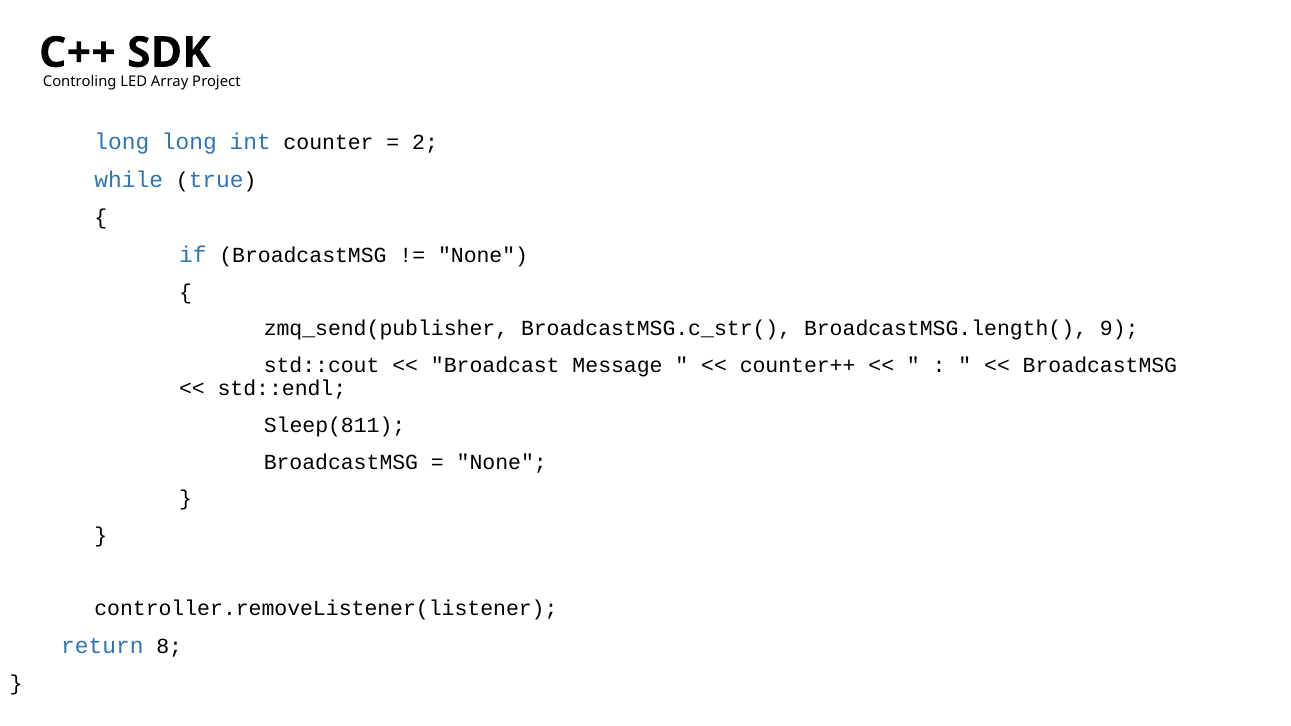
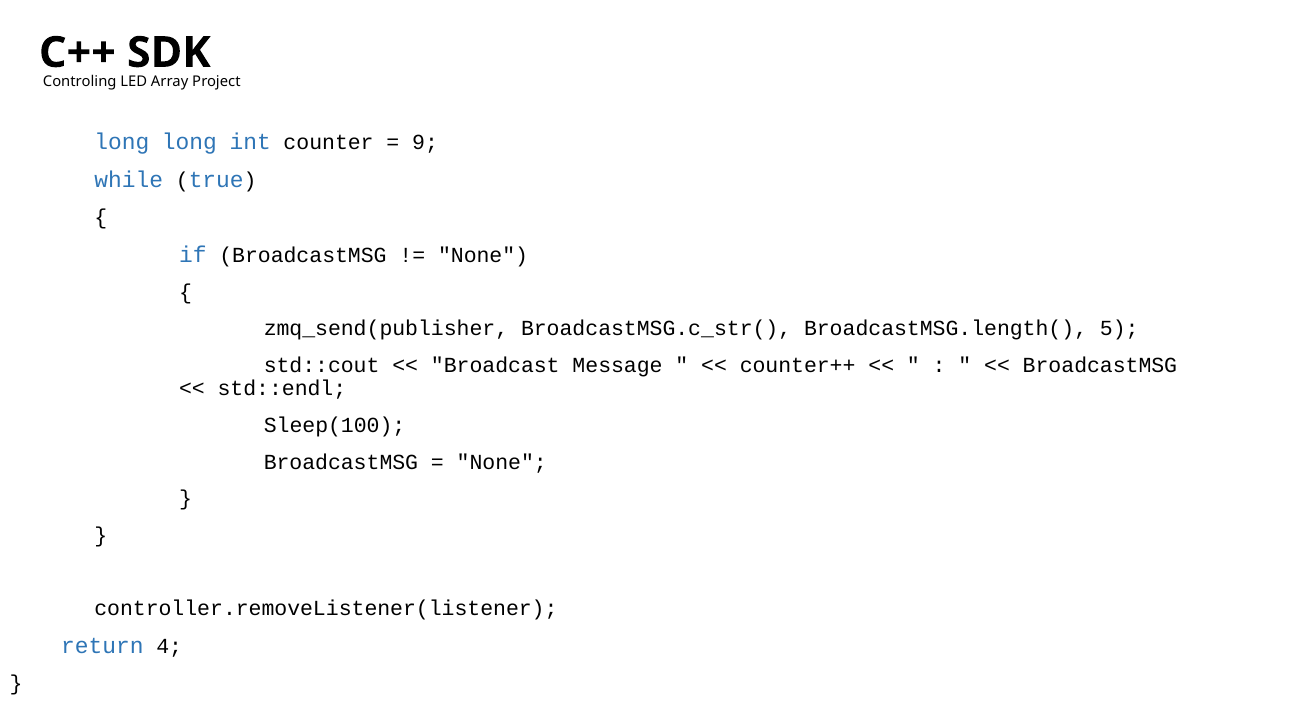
2: 2 -> 9 (425, 142)
9: 9 -> 5 (1119, 329)
Sleep(811: Sleep(811 -> Sleep(100 (335, 425)
8: 8 -> 4 (169, 647)
